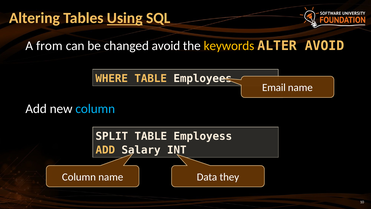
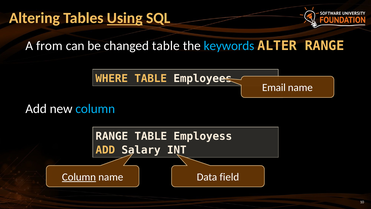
changed avoid: avoid -> table (166, 46)
keywords colour: yellow -> light blue (229, 46)
ALTER AVOID: AVOID -> RANGE (325, 46)
SPLIT: SPLIT -> RANGE (112, 136)
Column underline: none -> present (79, 177)
they: they -> field (229, 177)
